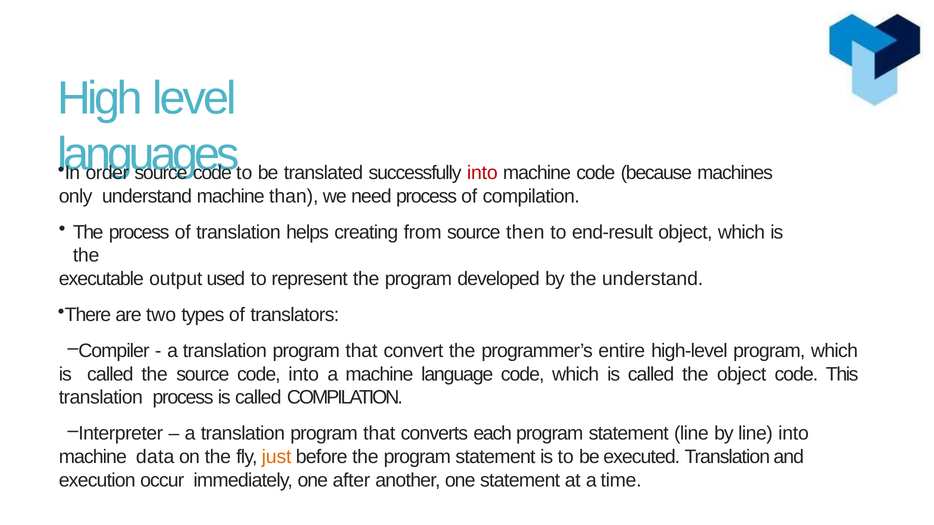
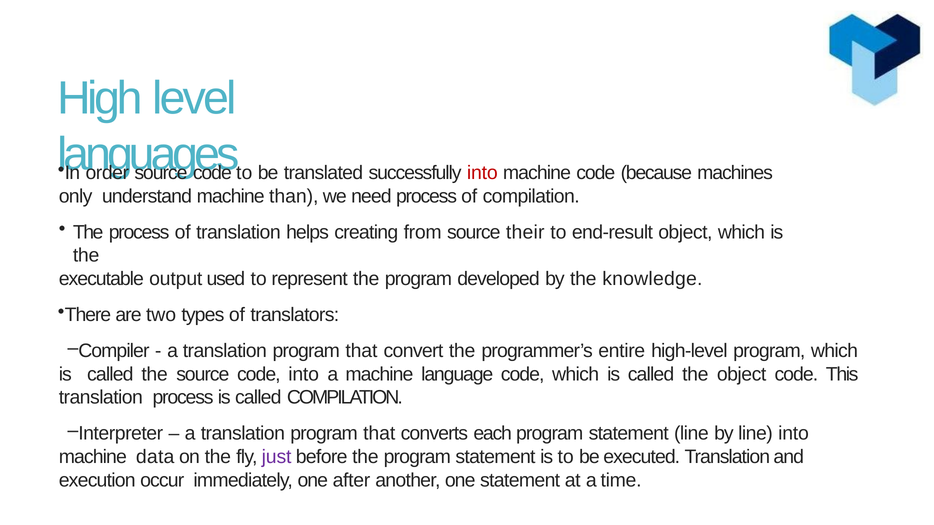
then: then -> their (525, 232)
the understand: understand -> knowledge (652, 279)
just colour: orange -> purple (277, 457)
